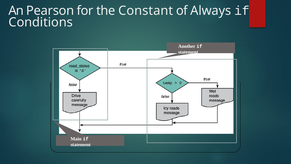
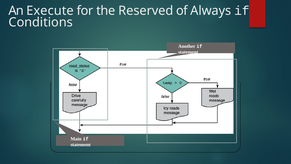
Pearson: Pearson -> Execute (50, 11)
Constant: Constant -> Reserved (146, 11)
